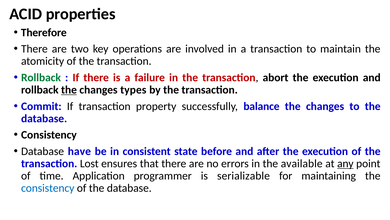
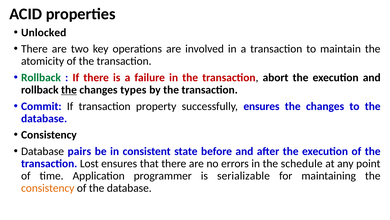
Therefore: Therefore -> Unlocked (44, 32)
successfully balance: balance -> ensures (261, 106)
have: have -> pairs (79, 151)
available: available -> schedule (302, 163)
any underline: present -> none (345, 163)
consistency colour: blue -> orange (48, 188)
